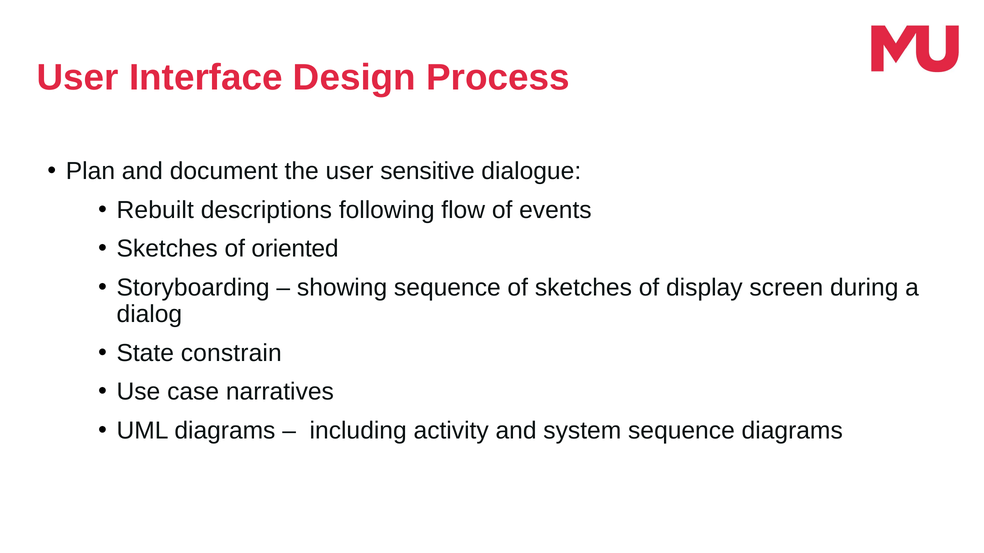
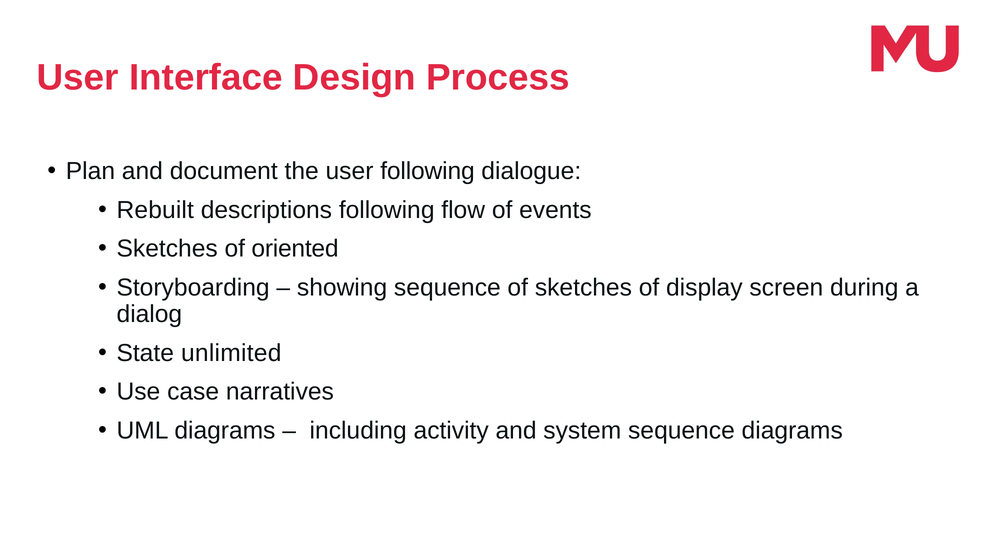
user sensitive: sensitive -> following (428, 171)
constrain: constrain -> unlimited (231, 353)
